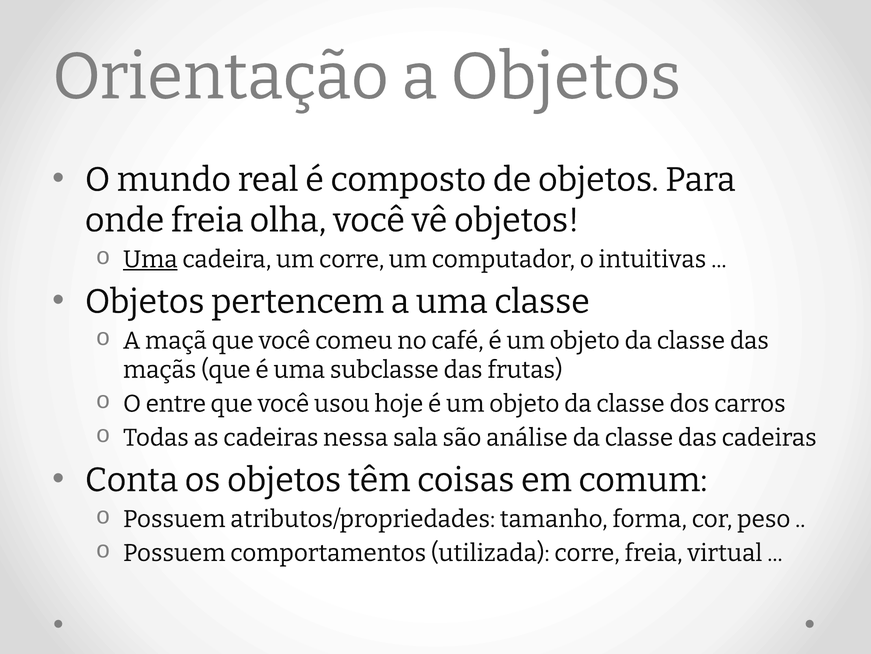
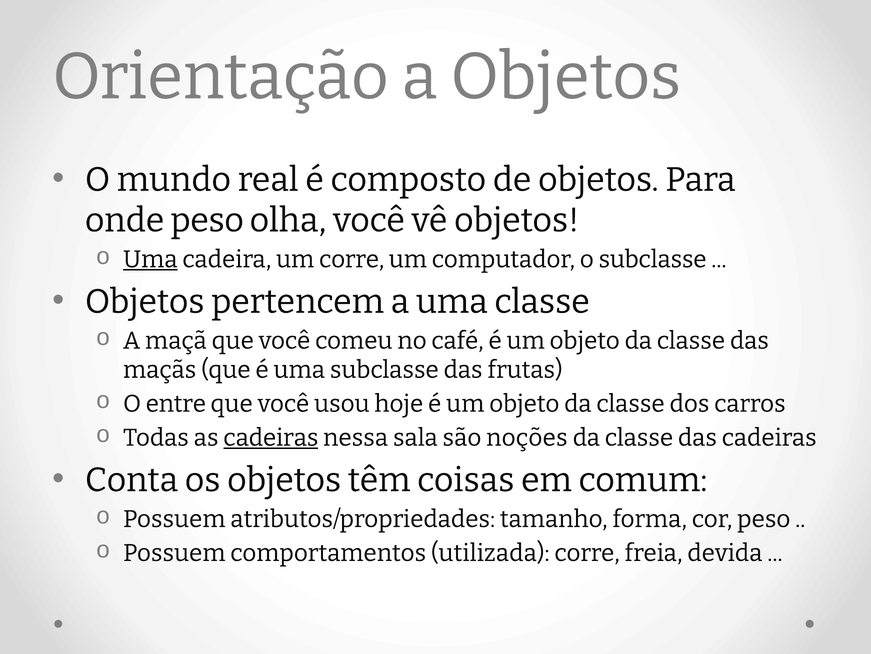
onde freia: freia -> peso (207, 220)
o intuitivas: intuitivas -> subclasse (653, 259)
cadeiras underline: none -> present (271, 437)
análise: análise -> noções (527, 437)
virtual: virtual -> devida (725, 552)
